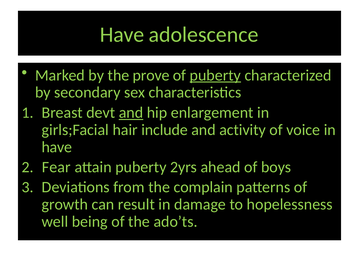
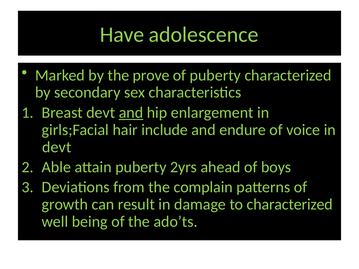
puberty underline: present -> none (215, 75)
activity: activity -> endure (243, 130)
have: have -> devt (57, 147)
Fear: Fear -> Able (56, 167)
to hopelessness: hopelessness -> characterized (290, 205)
